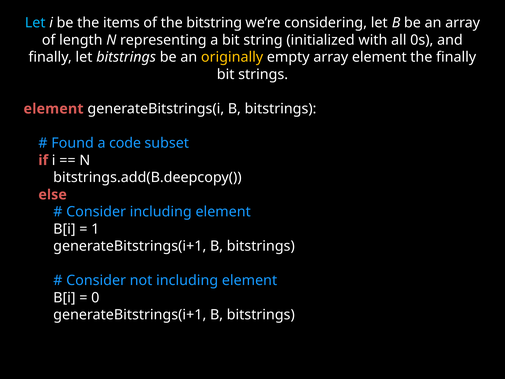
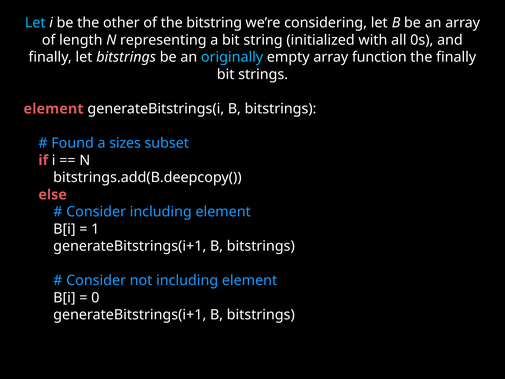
items: items -> other (121, 23)
originally colour: yellow -> light blue (232, 57)
array element: element -> function (379, 57)
code: code -> sizes (125, 143)
